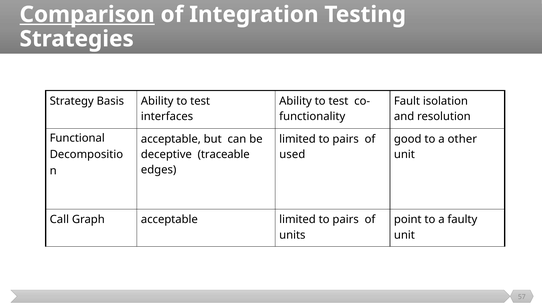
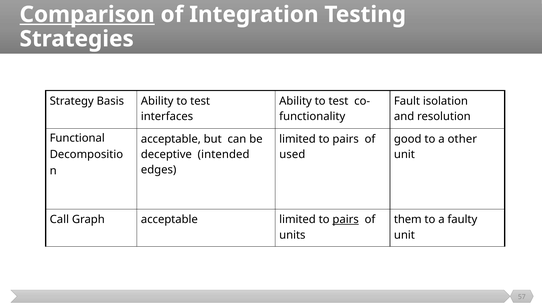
traceable: traceable -> intended (224, 154)
pairs underline: none -> present (346, 219)
point: point -> them (408, 219)
